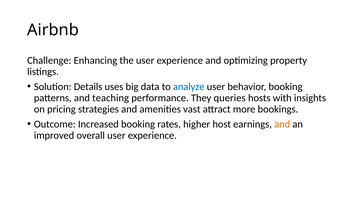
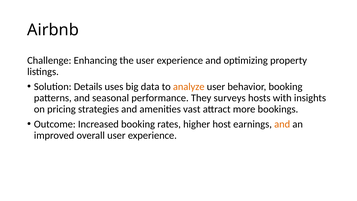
analyze colour: blue -> orange (189, 87)
teaching: teaching -> seasonal (111, 98)
queries: queries -> surveys (230, 98)
